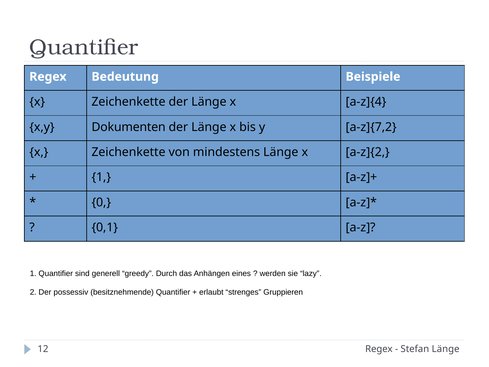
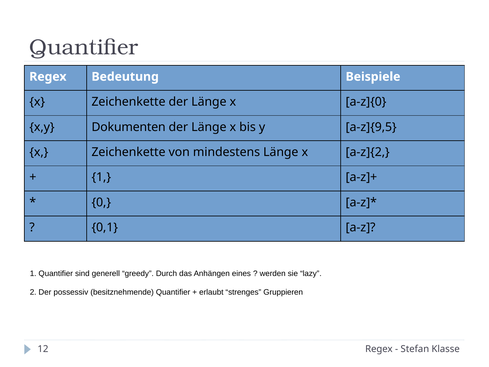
a-z]{4: a-z]{4 -> a-z]{0 (366, 102)
a-z]{7,2: a-z]{7,2 -> a-z]{9,5 (371, 127)
Stefan Länge: Länge -> Klasse (446, 349)
